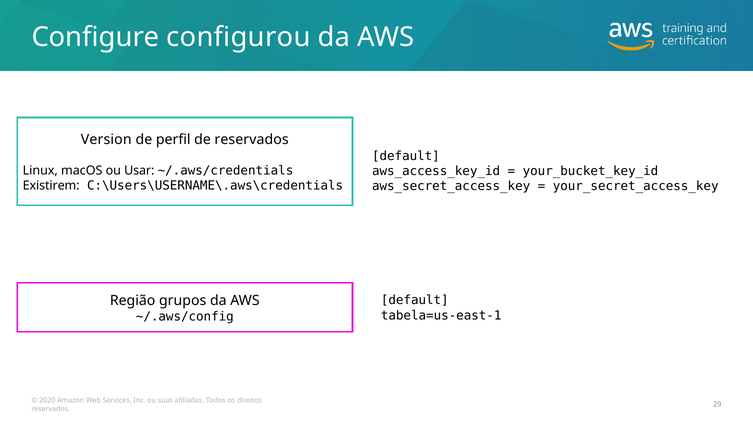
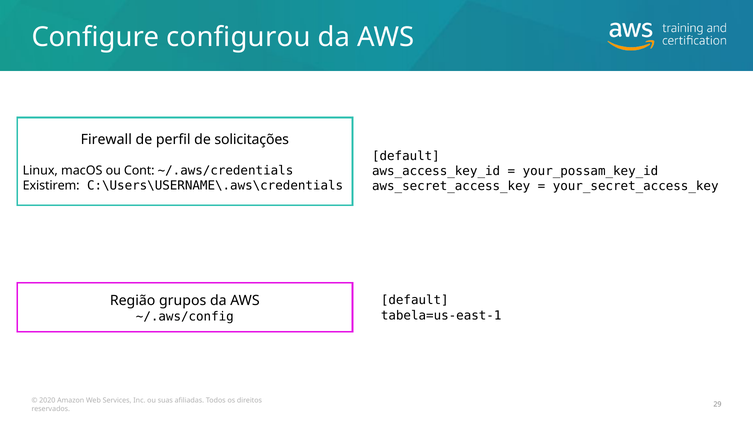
Version: Version -> Firewall (106, 140)
de reservados: reservados -> solicitações (252, 140)
your_bucket_key_id: your_bucket_key_id -> your_possam_key_id (590, 171)
Usar: Usar -> Cont (139, 170)
